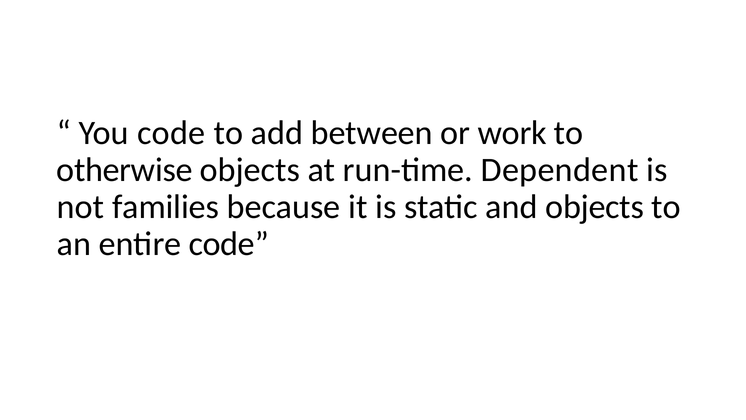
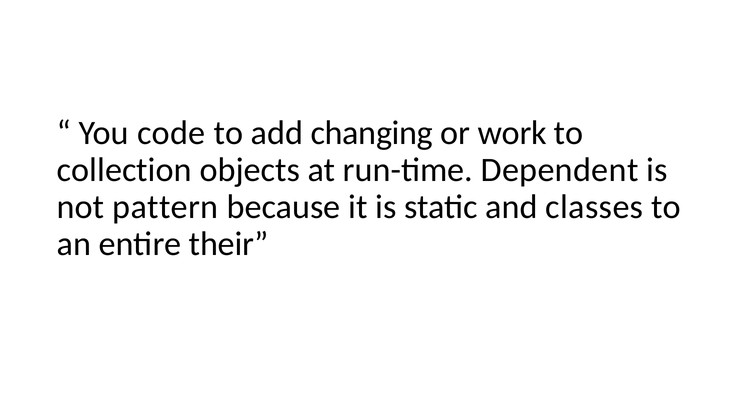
between: between -> changing (372, 133)
otherwise: otherwise -> collection (124, 170)
families: families -> pattern (165, 207)
and objects: objects -> classes (594, 207)
entire code: code -> their (229, 244)
